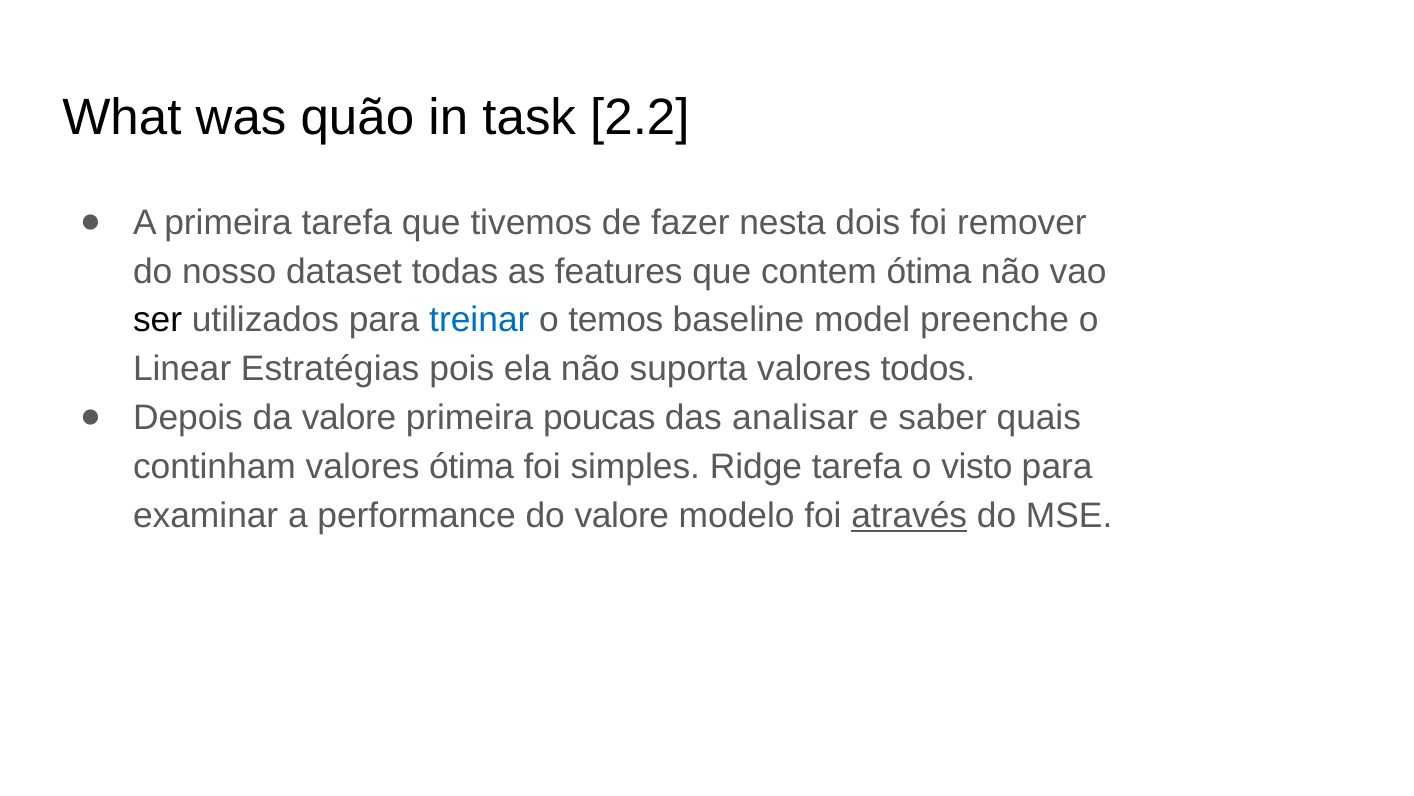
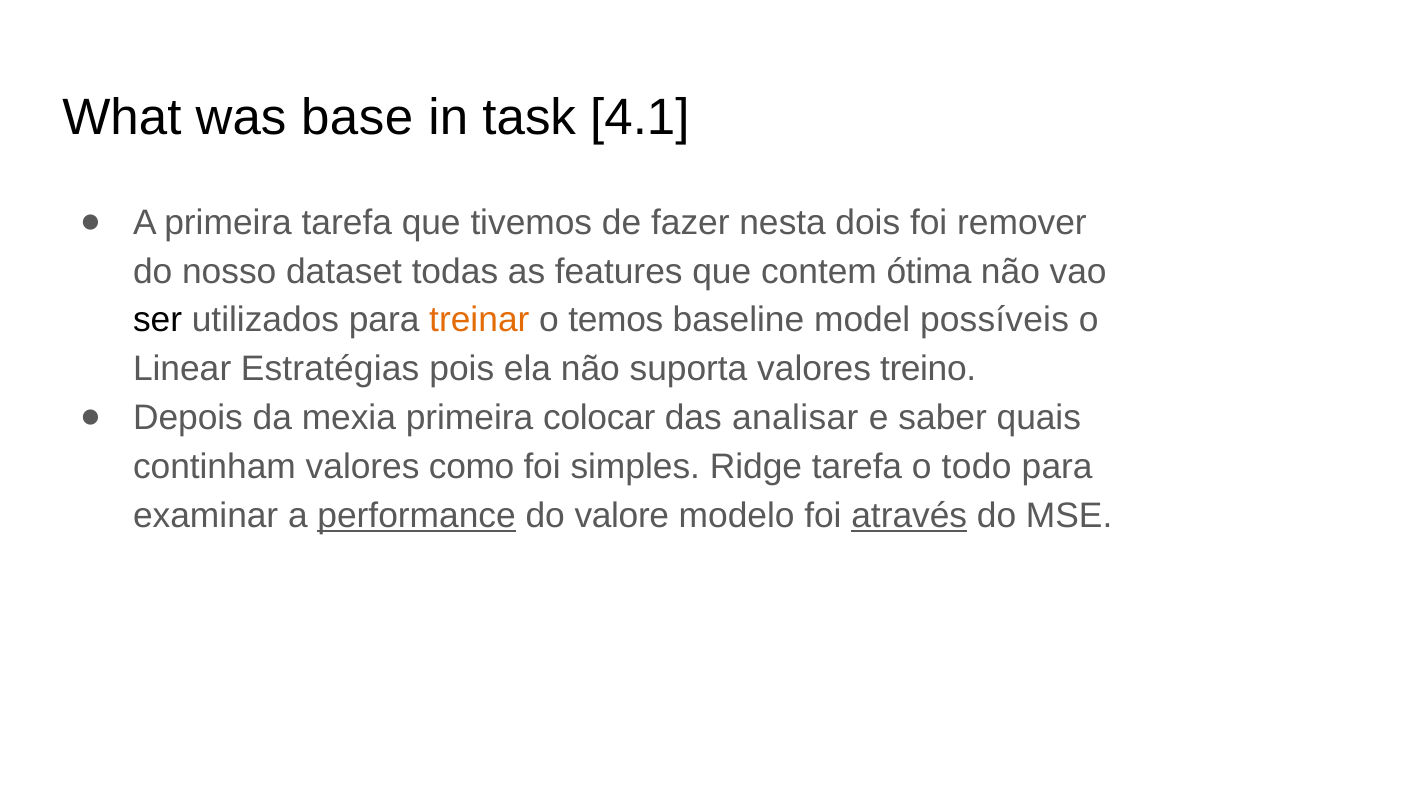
quão: quão -> base (357, 117)
2.2: 2.2 -> 4.1 (640, 117)
treinar colour: blue -> orange (479, 320)
preenche: preenche -> possíveis (994, 320)
todos: todos -> treino (928, 369)
da valore: valore -> mexia (349, 417)
poucas: poucas -> colocar (599, 417)
valores ótima: ótima -> como (472, 466)
visto: visto -> todo (977, 466)
performance underline: none -> present (417, 515)
